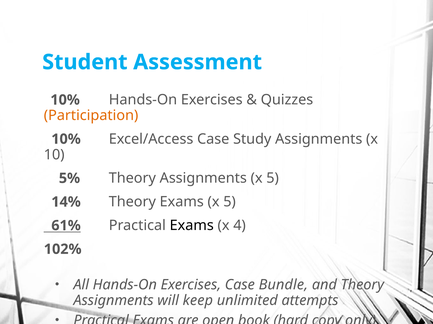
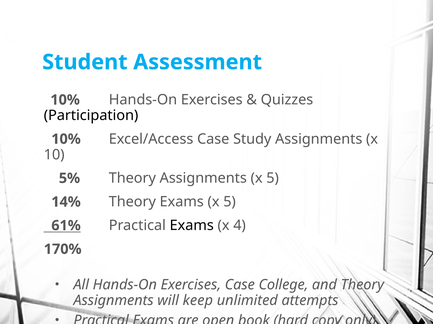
Participation colour: orange -> black (91, 116)
102%: 102% -> 170% (63, 250)
Bundle: Bundle -> College (283, 285)
